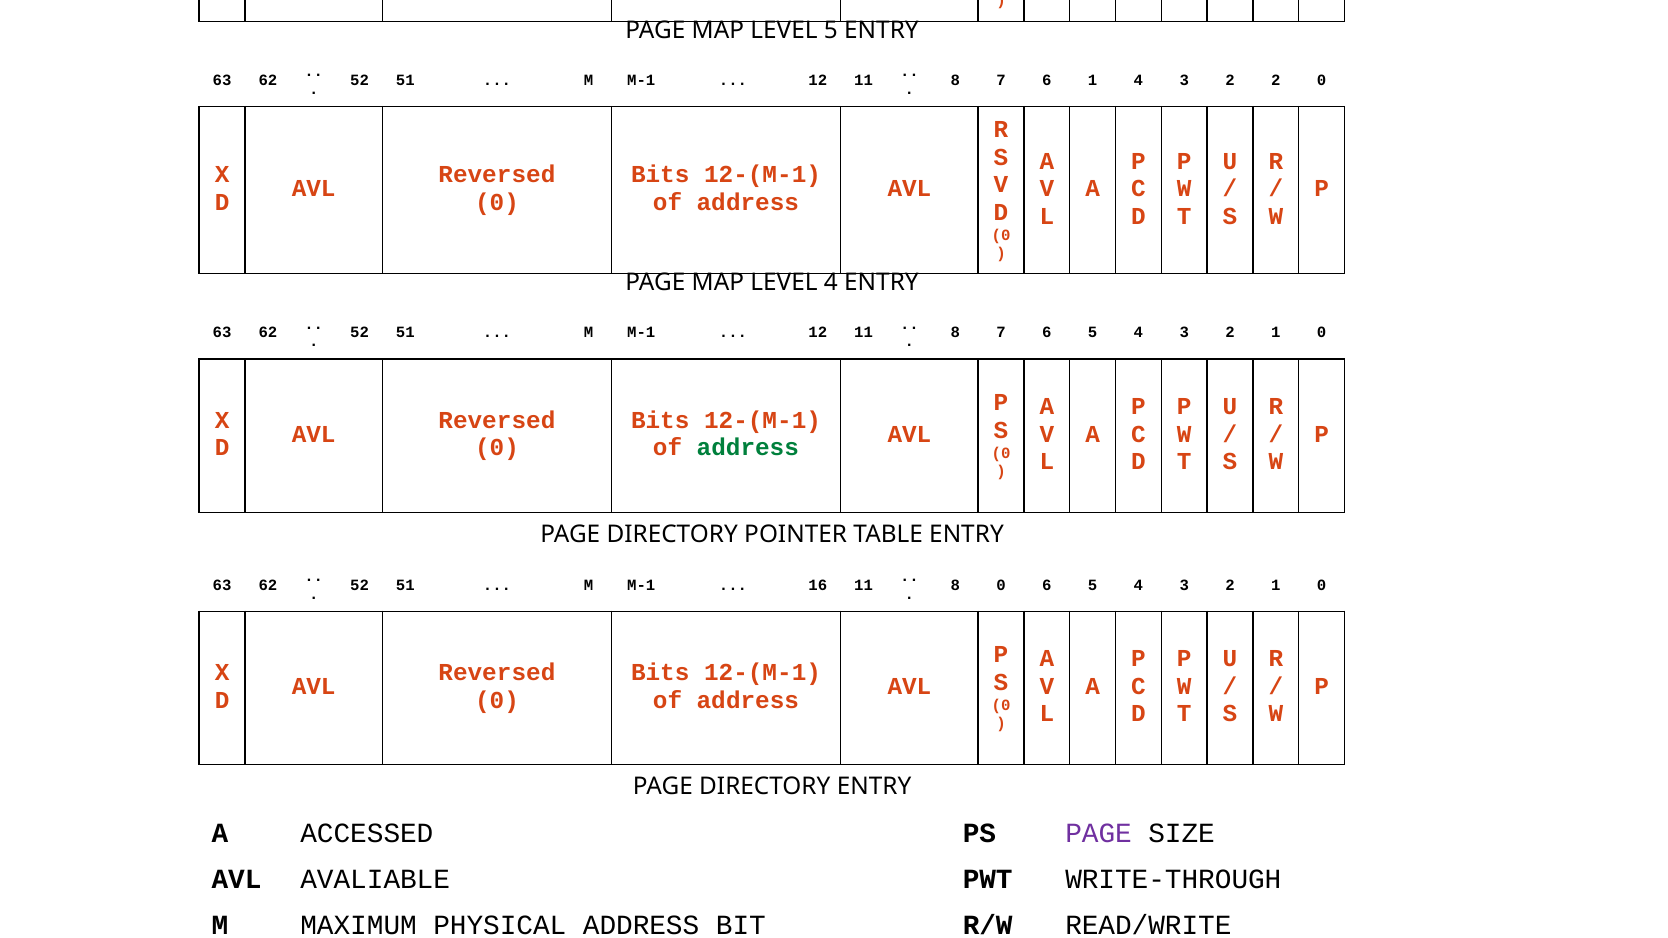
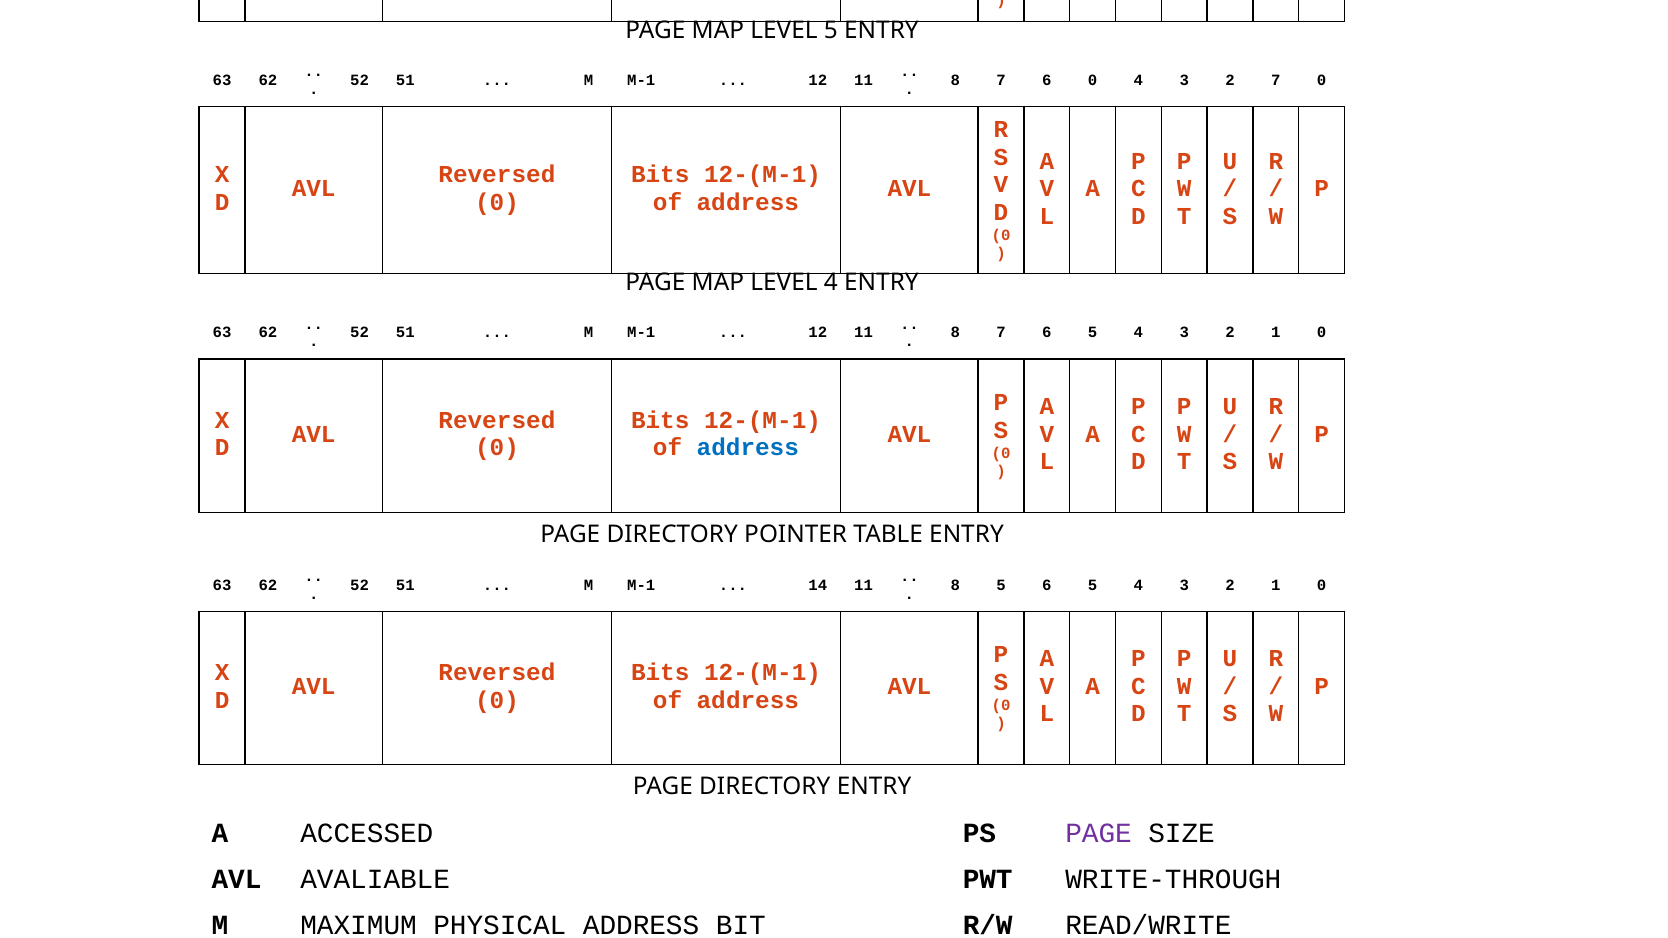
6 1: 1 -> 0 (1093, 80)
2 2: 2 -> 7 (1276, 80)
address colour: green -> blue (748, 448)
16: 16 -> 14 (818, 585)
8 0: 0 -> 5 (1001, 585)
